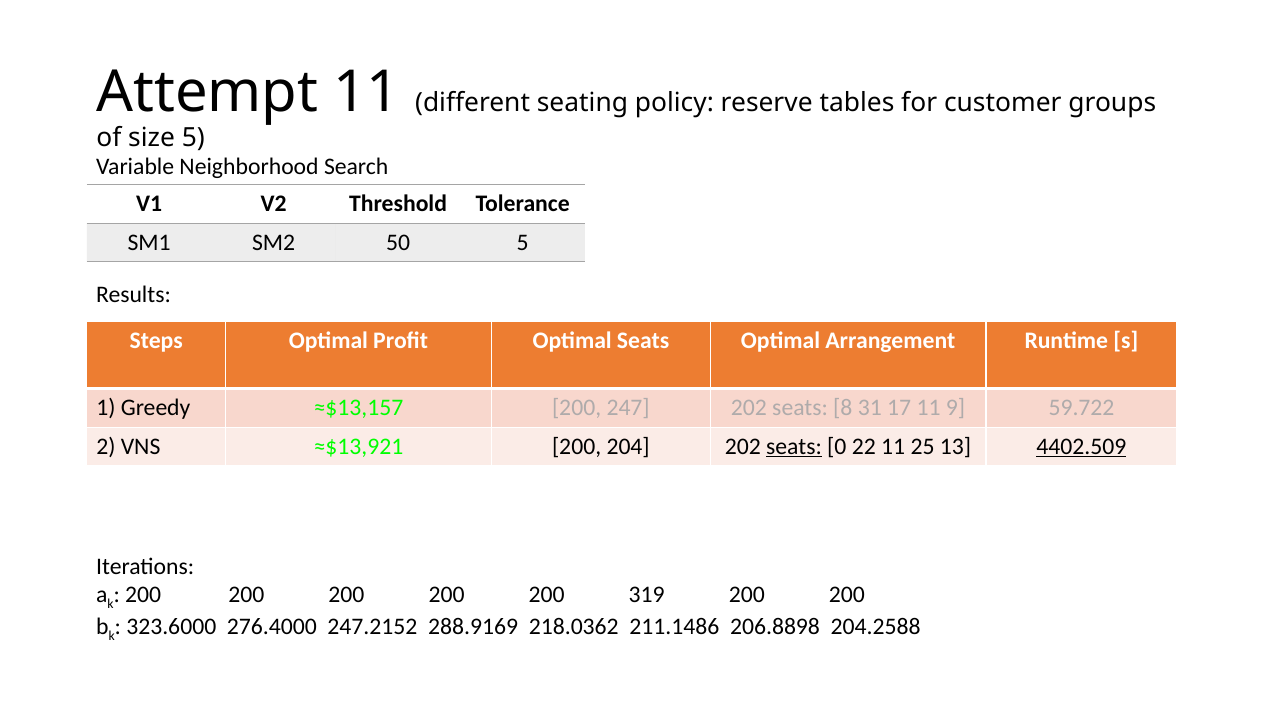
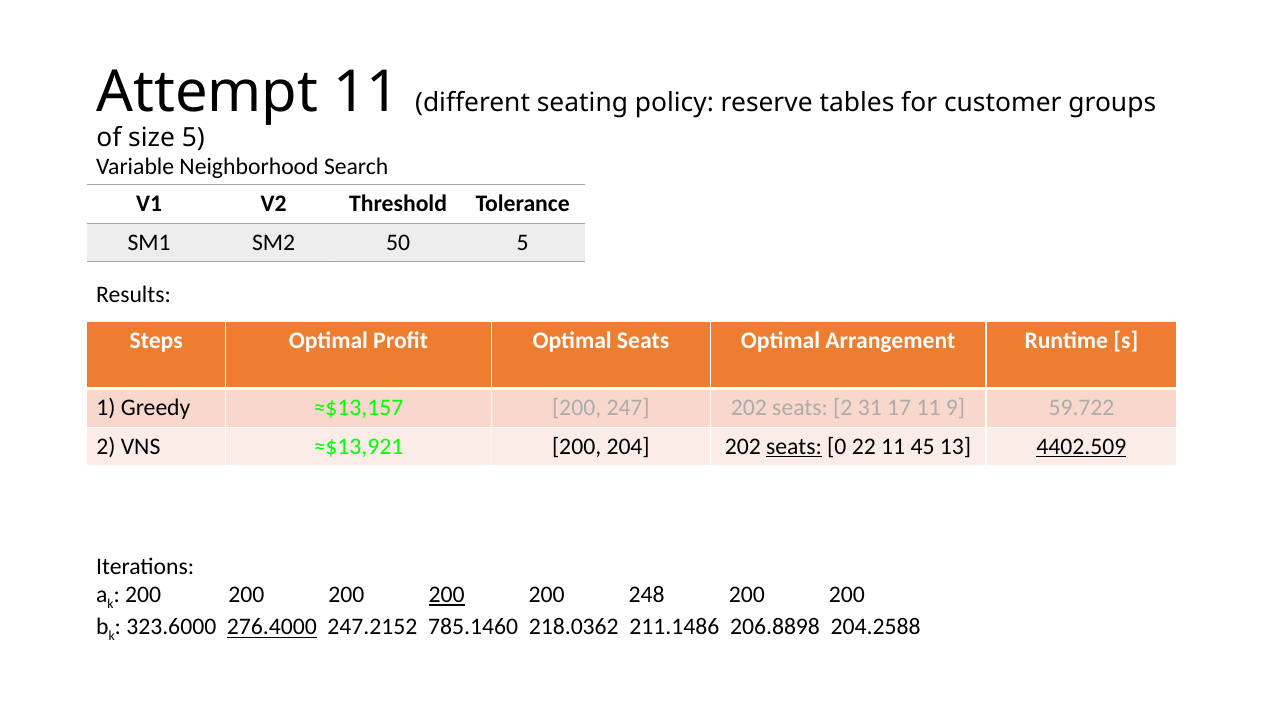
seats 8: 8 -> 2 (843, 408)
25: 25 -> 45 (923, 447)
200 underline: none -> present (447, 595)
319: 319 -> 248 (647, 595)
276.4000 underline: none -> present (272, 627)
288.9169: 288.9169 -> 785.1460 (473, 627)
